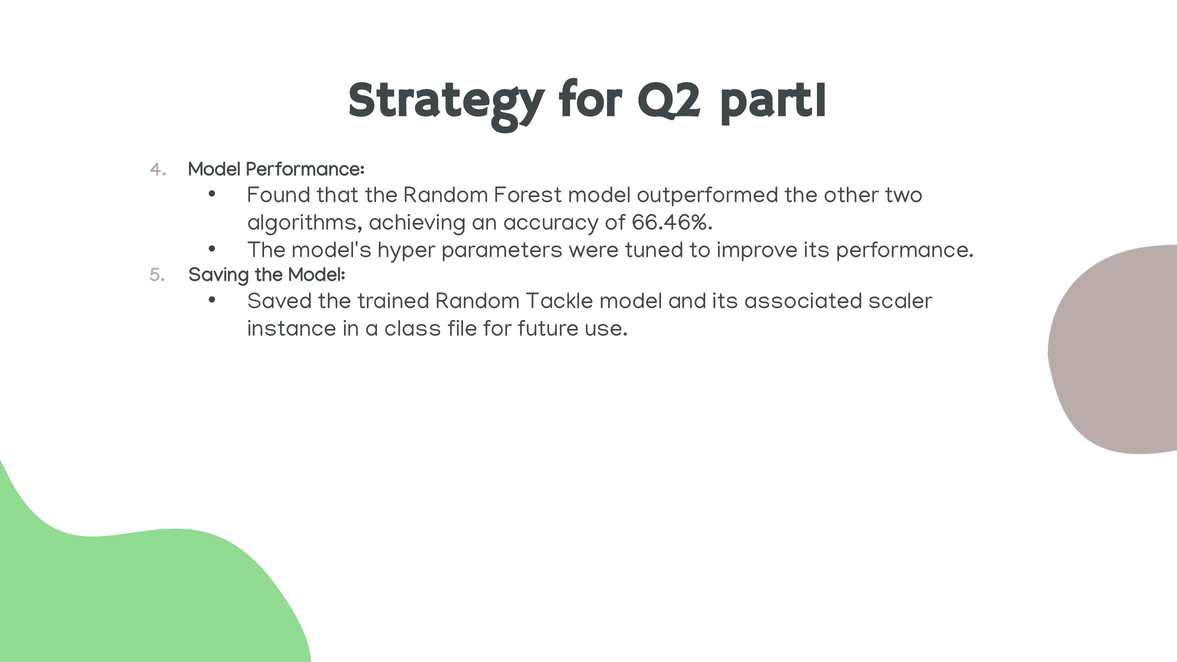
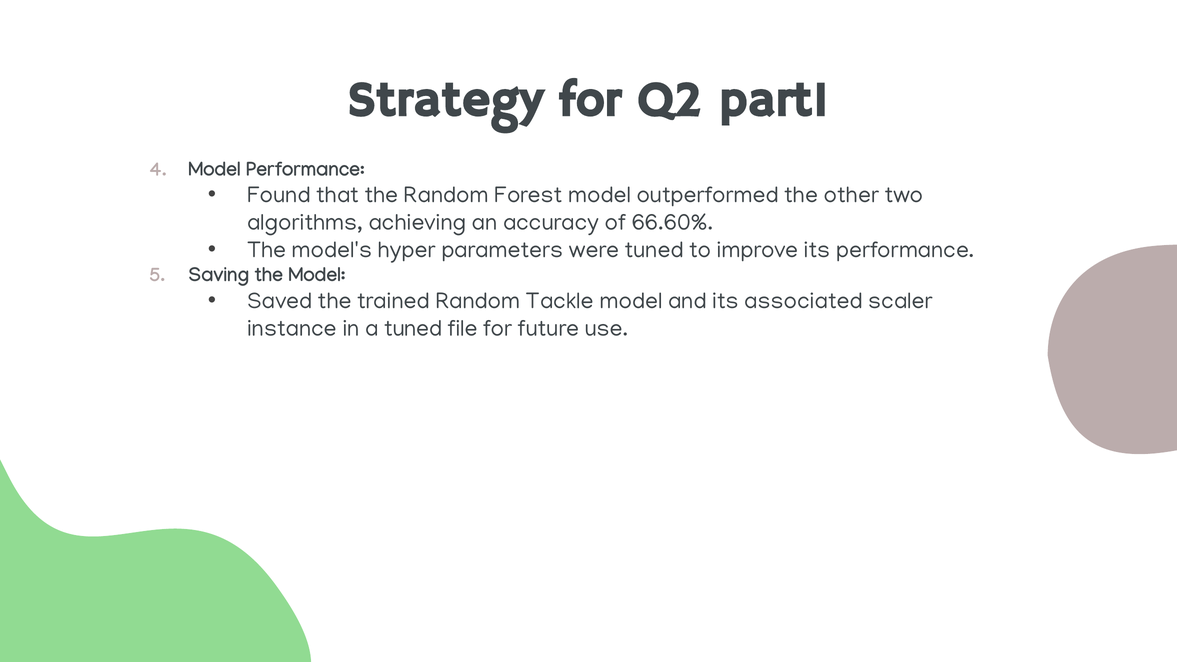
66.46%: 66.46% -> 66.60% (672, 222)
a class: class -> tuned (413, 328)
